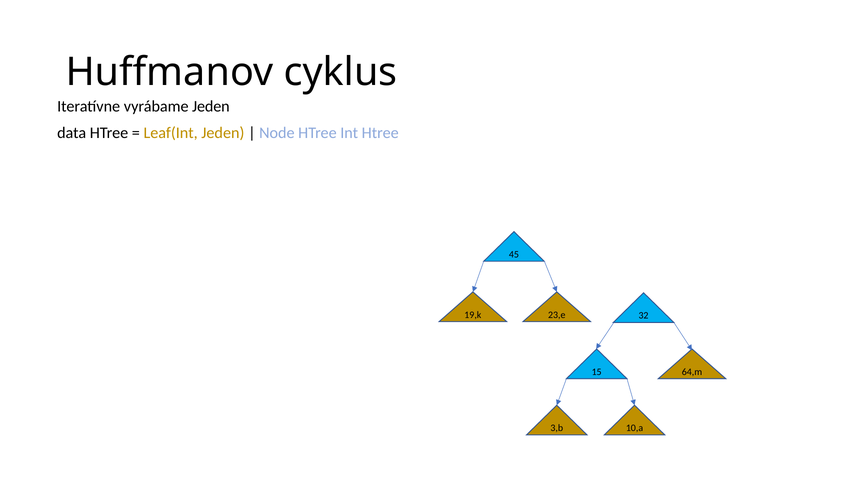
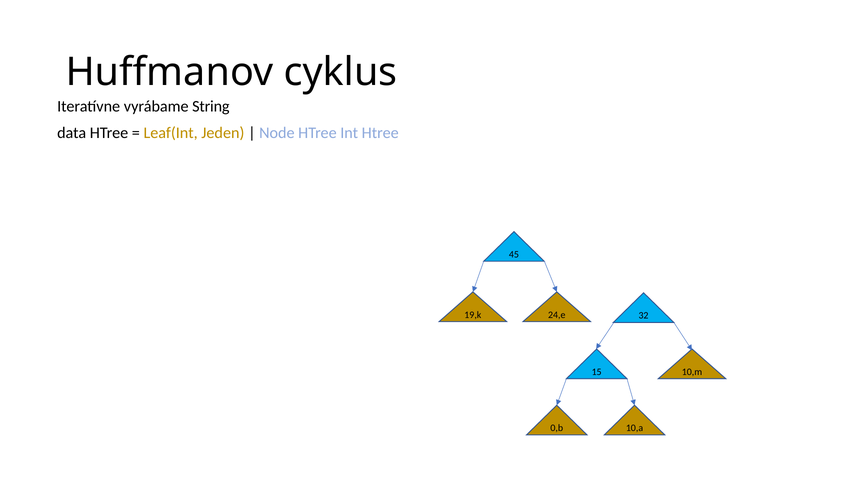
vyrábame Jeden: Jeden -> String (211, 106)
23,e: 23,e -> 24,e (557, 315)
64,m: 64,m -> 10,m (692, 372)
3,b: 3,b -> 0,b (557, 428)
